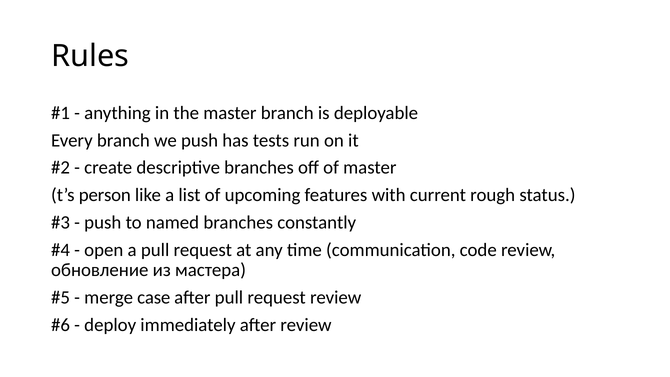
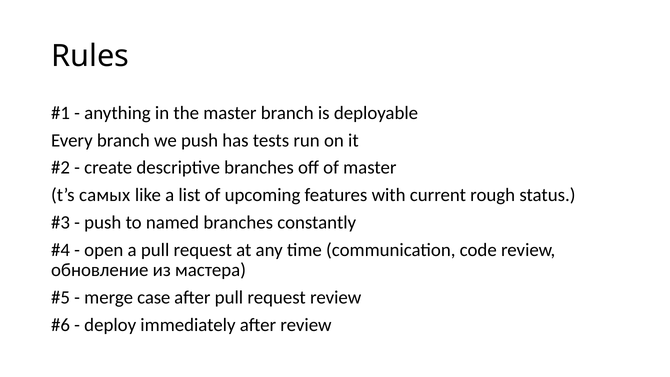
person: person -> самых (105, 195)
